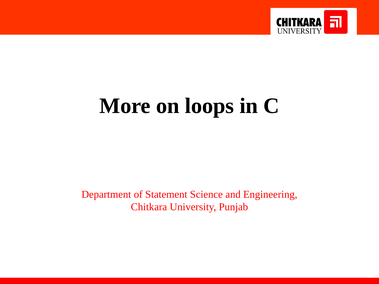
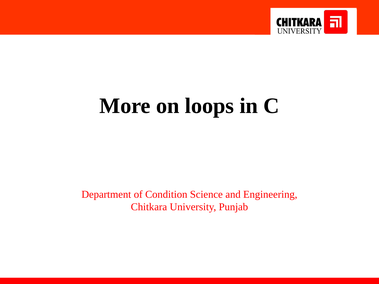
Statement: Statement -> Condition (166, 194)
